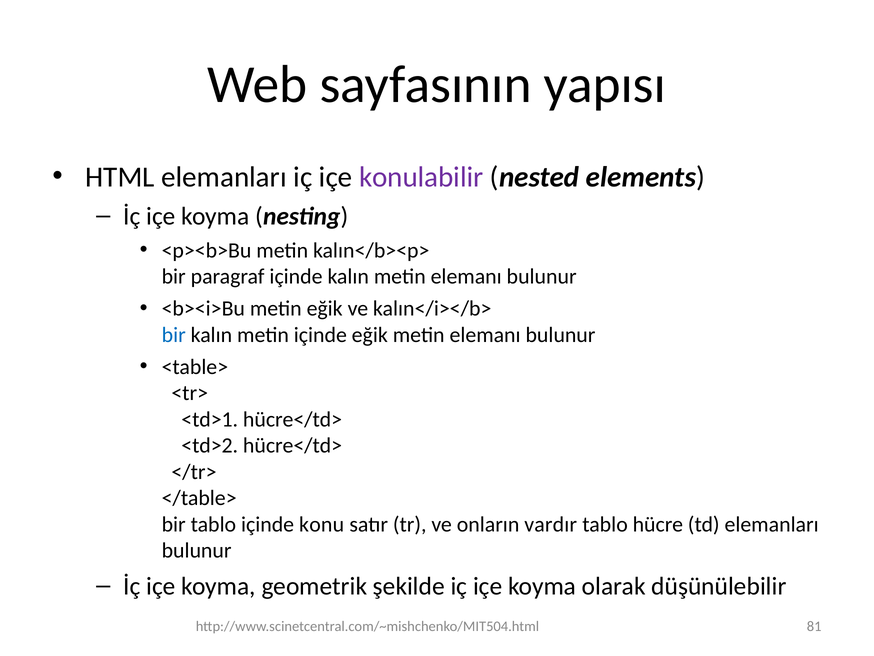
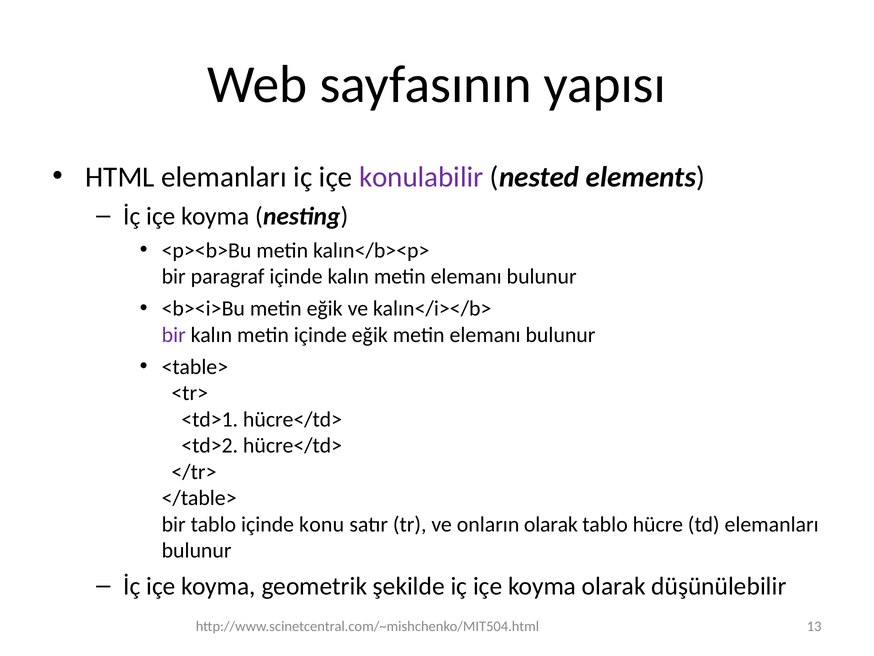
bir colour: blue -> purple (174, 335)
onların vardır: vardır -> olarak (551, 524)
81: 81 -> 13 (814, 626)
